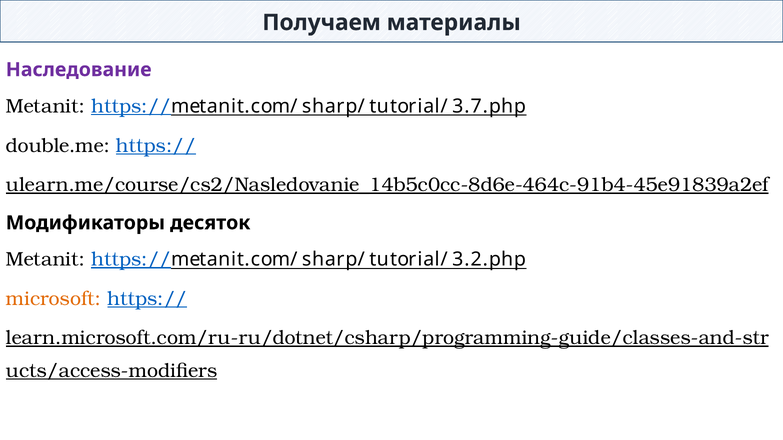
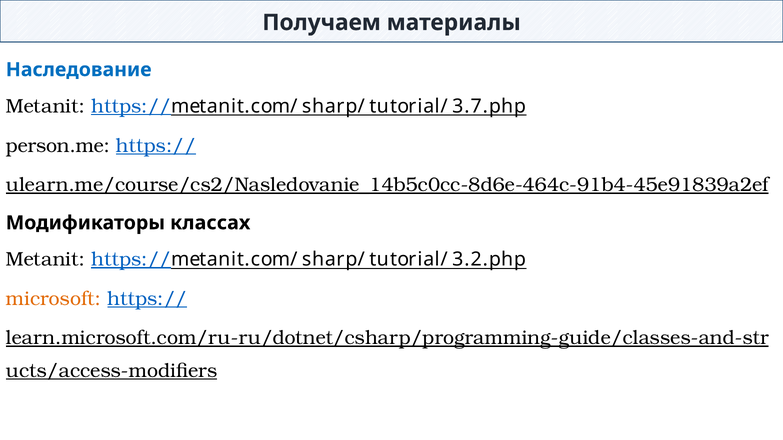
Наследование colour: purple -> blue (79, 70)
double.me: double.me -> person.me (58, 146)
десяток: десяток -> классах (210, 223)
